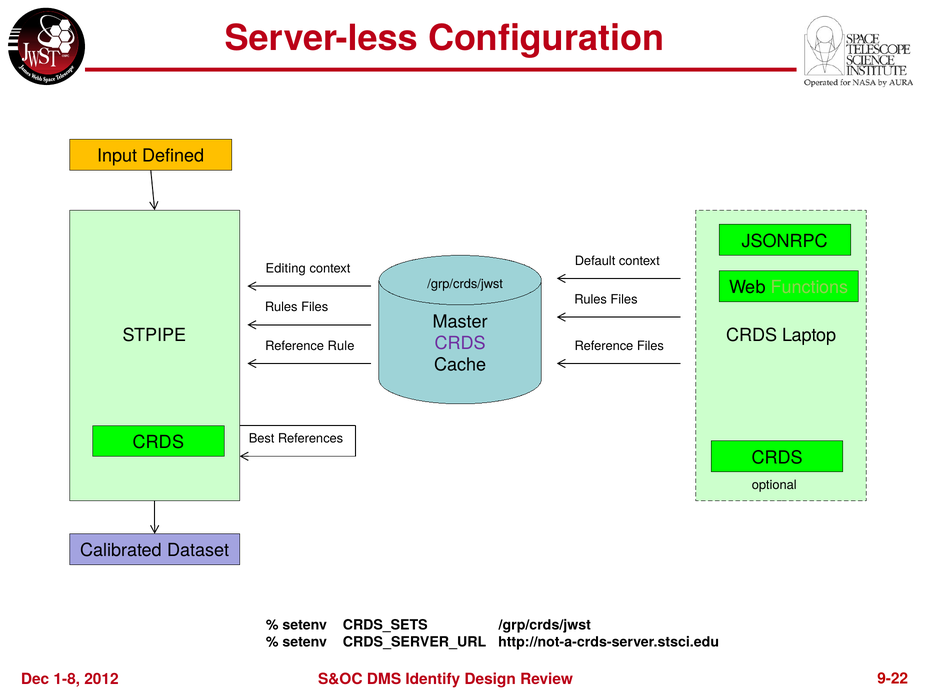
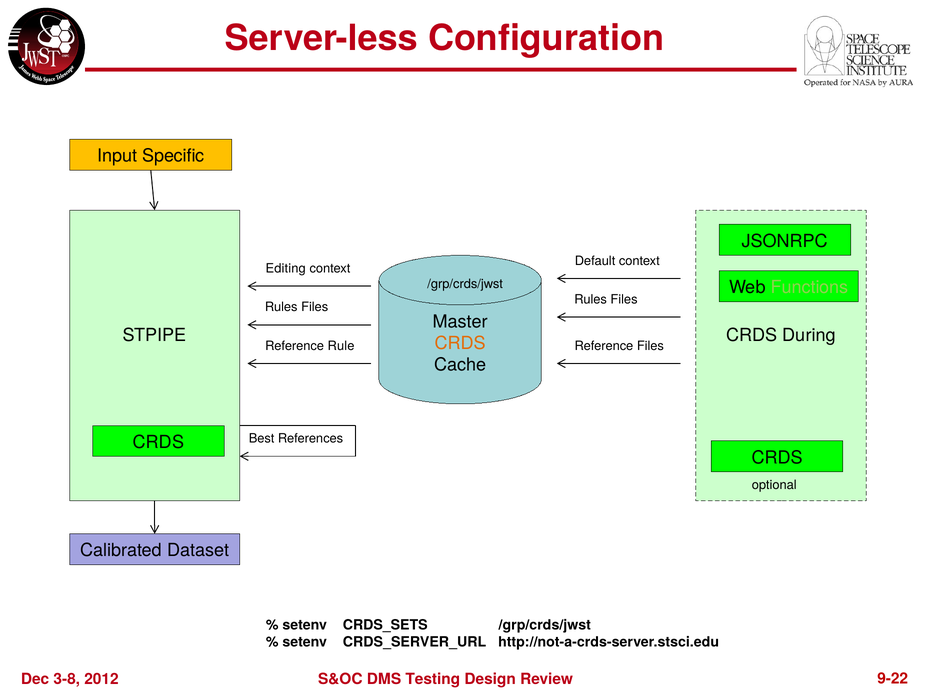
Defined: Defined -> Specific (173, 156)
Laptop: Laptop -> During (809, 335)
CRDS colour: purple -> orange (460, 343)
1-8: 1-8 -> 3-8 (67, 679)
Identify: Identify -> Testing (433, 679)
